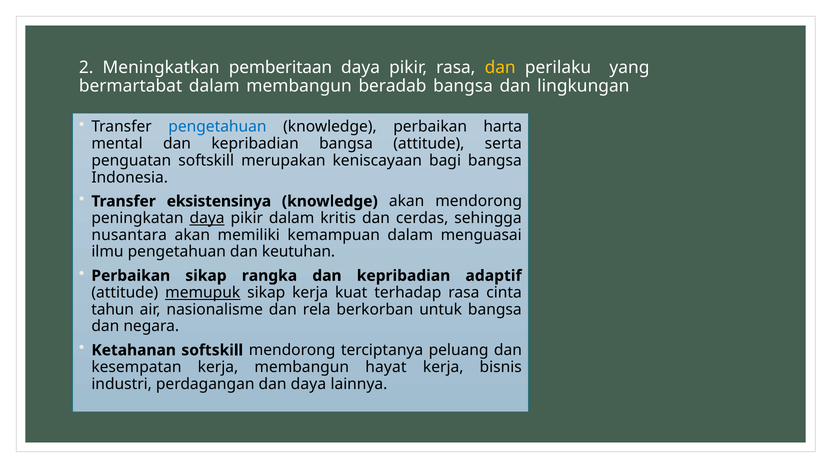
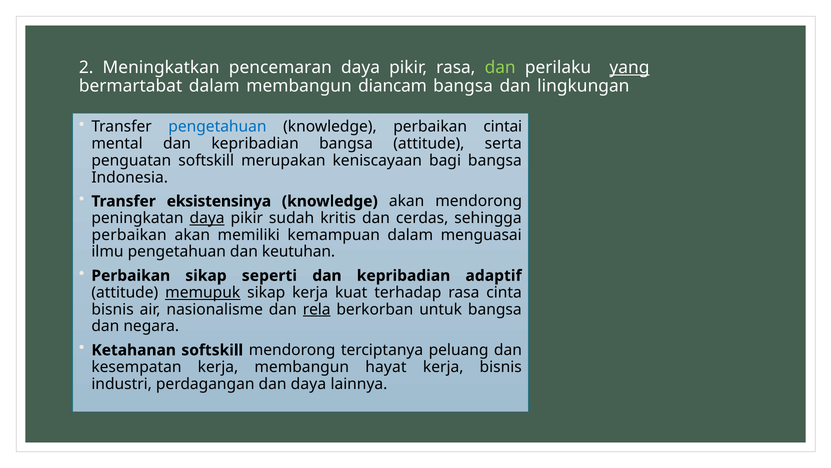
pemberitaan: pemberitaan -> pencemaran (280, 67)
dan colour: yellow -> light green (500, 67)
yang underline: none -> present (629, 67)
beradab: beradab -> diancam (393, 86)
harta: harta -> cintai (503, 127)
pikir dalam: dalam -> sudah (292, 218)
nusantara: nusantara -> perbaikan (129, 235)
rangka: rangka -> seperti (269, 275)
tahun: tahun -> bisnis (113, 309)
rela underline: none -> present (317, 309)
